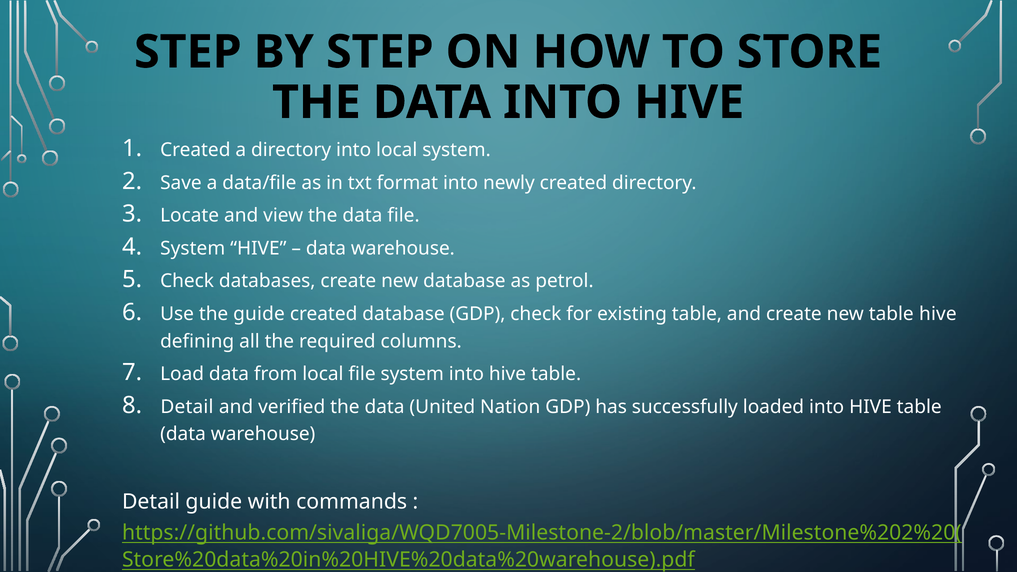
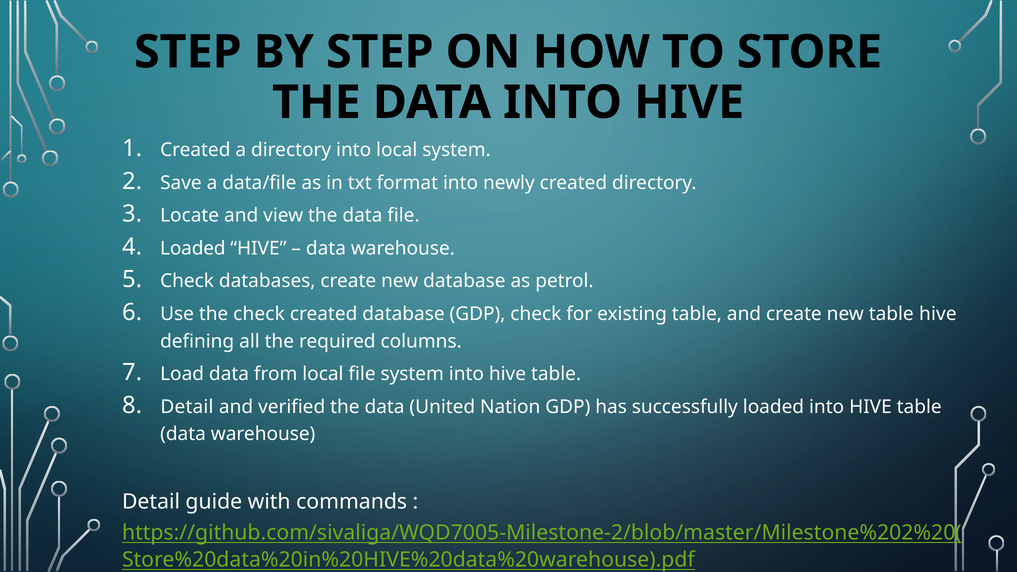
System: System -> Loaded (193, 248)
the guide: guide -> check (259, 314)
